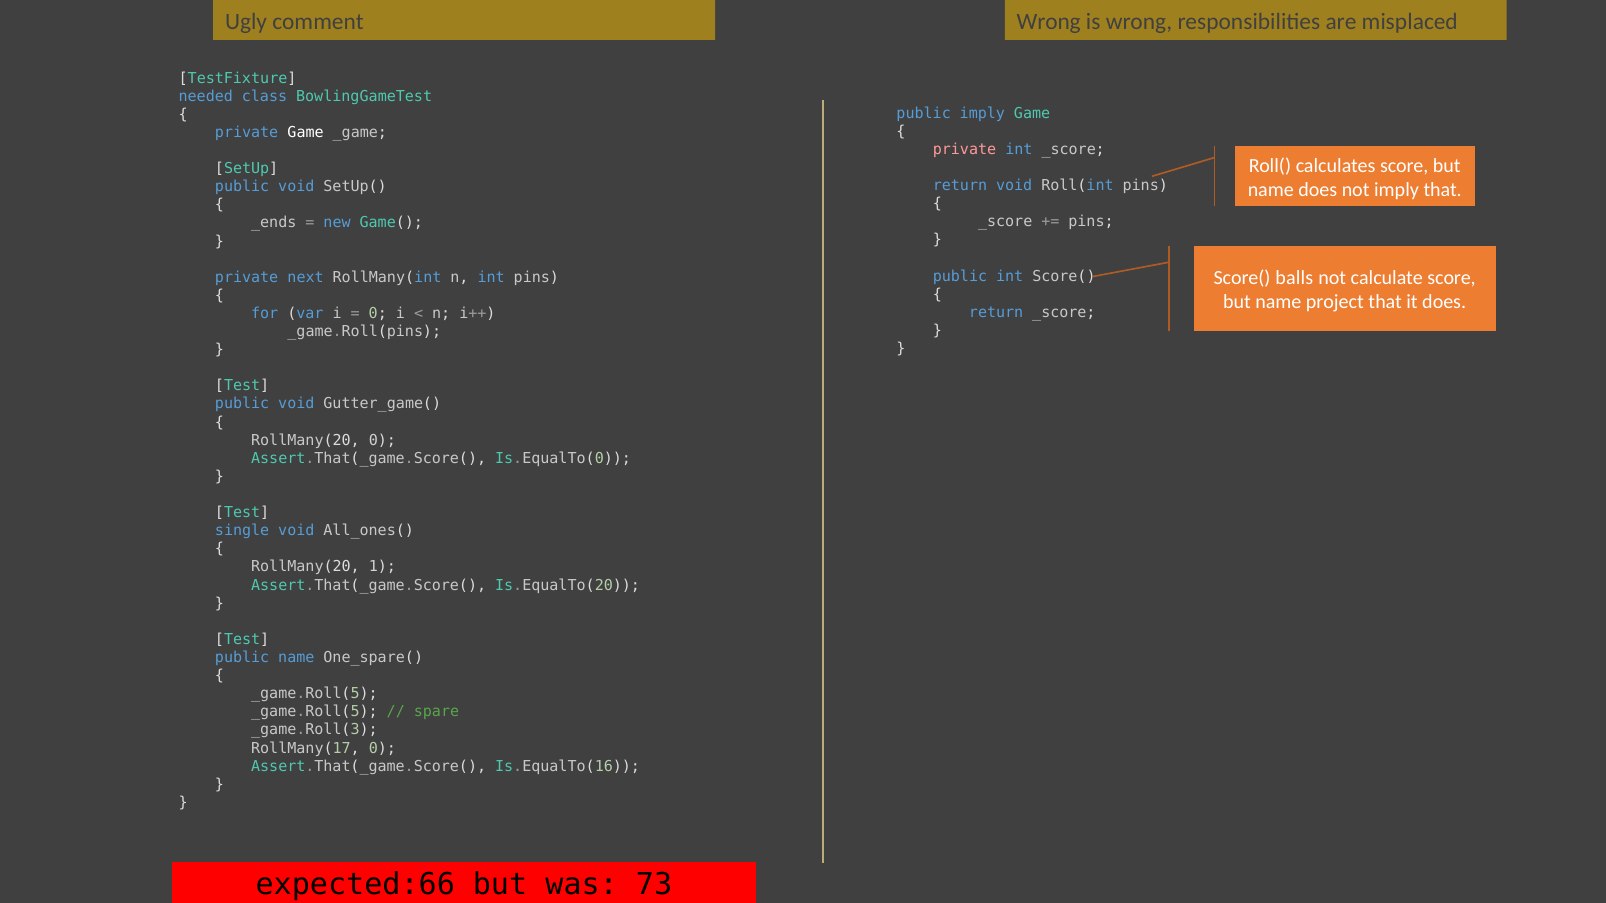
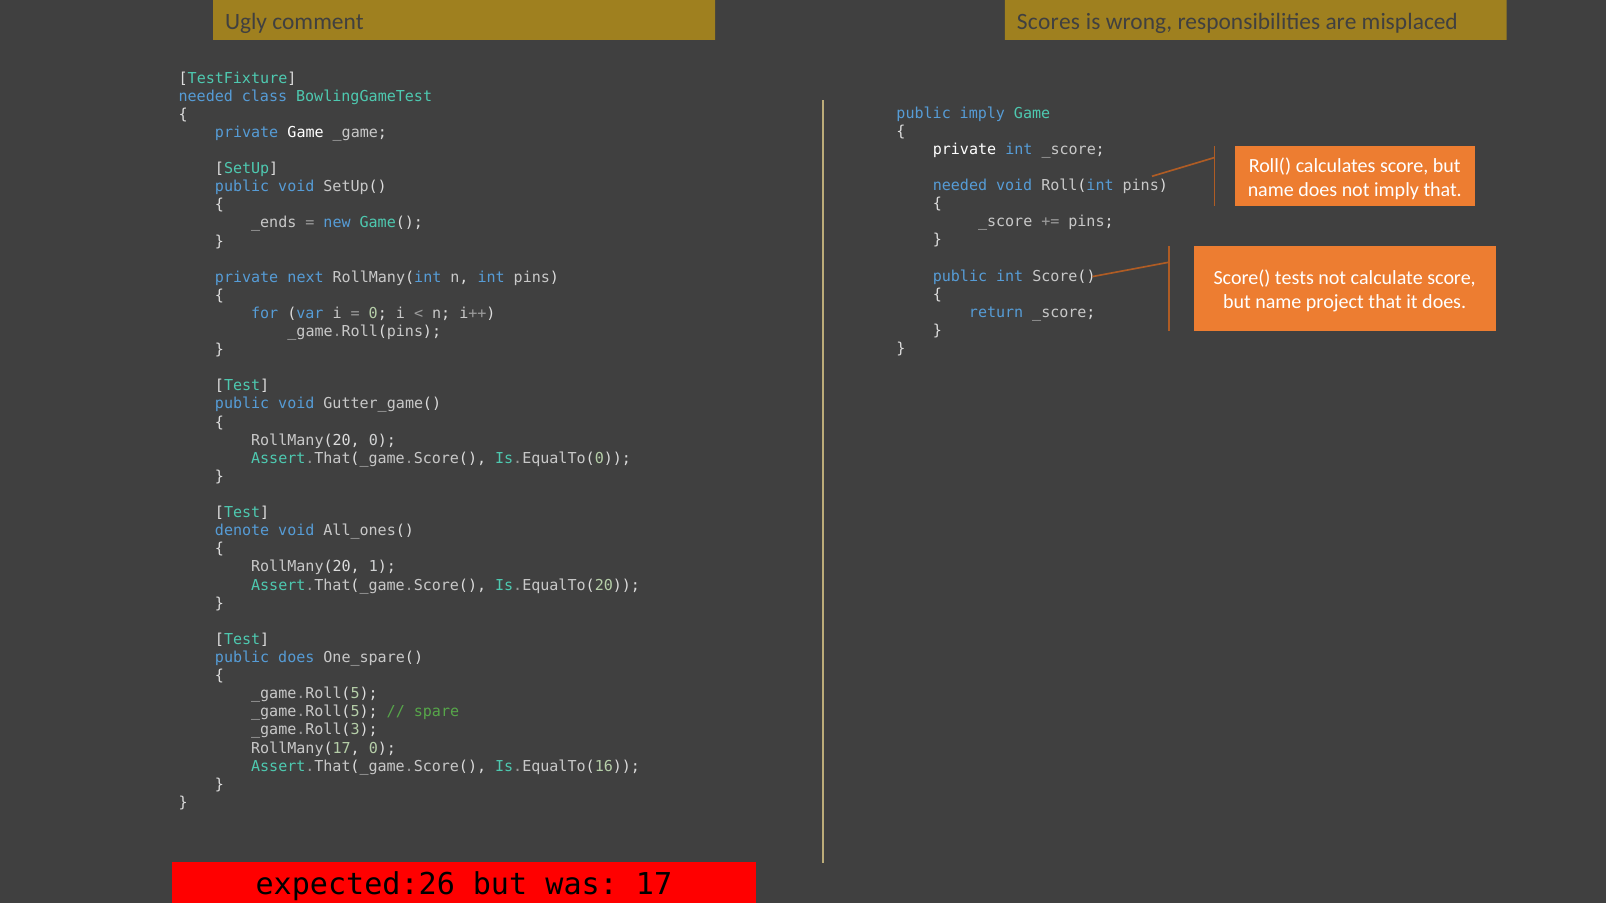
comment Wrong: Wrong -> Scores (1049, 22)
private colour: pink -> white (965, 150)
return: return -> needed (960, 186)
balls: balls -> tests (1294, 278)
single: single -> denote (242, 531)
public name: name -> does (296, 658)
expected:66: expected:66 -> expected:26 (355, 885)
73: 73 -> 17 (654, 885)
